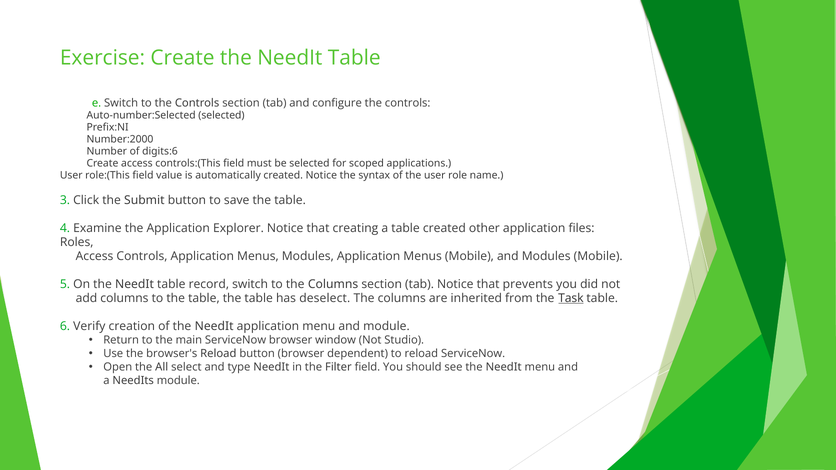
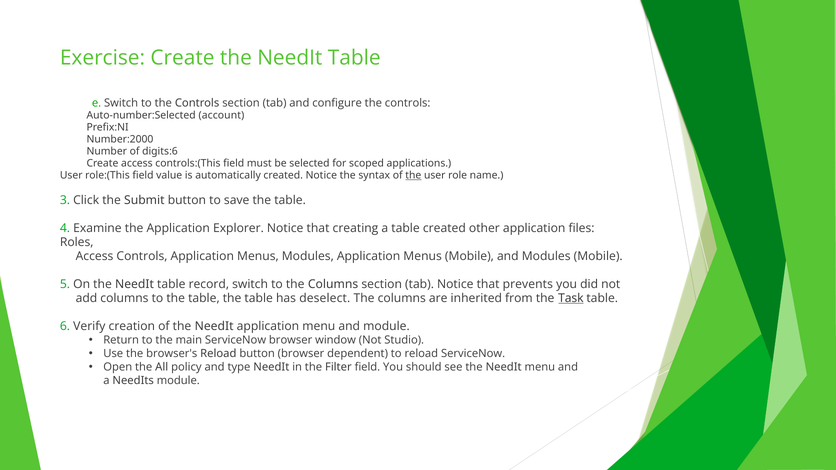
Auto-number:Selected selected: selected -> account (221, 116)
the underline: none -> present (413, 175)
select: select -> policy (186, 367)
